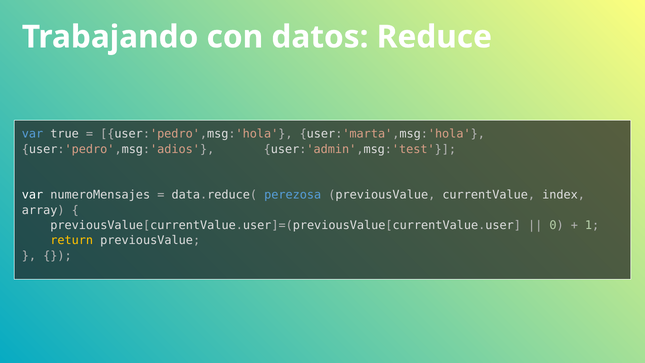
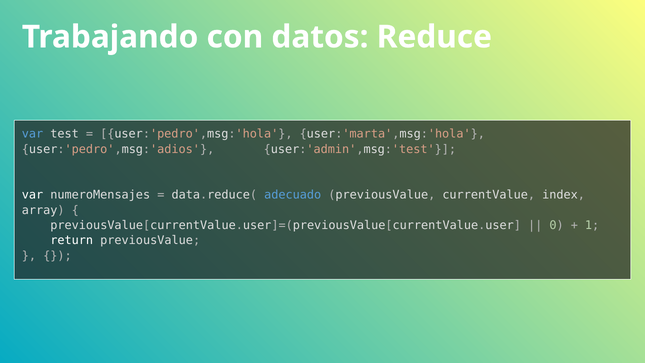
true: true -> test (65, 134)
perezosa: perezosa -> adecuado (293, 195)
return colour: yellow -> white (72, 240)
